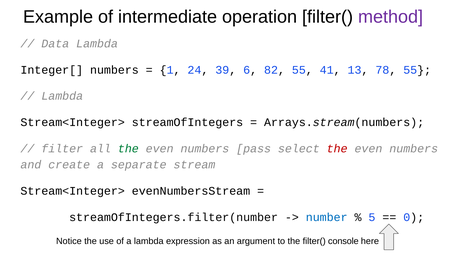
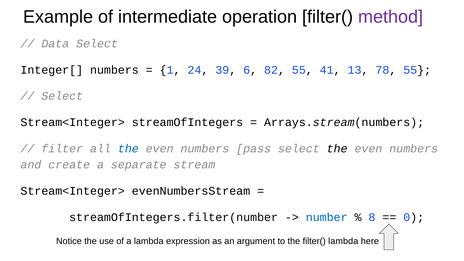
Data Lambda: Lambda -> Select (97, 44)
Lambda: Lambda -> Select (62, 96)
the colour: green -> blue (128, 149)
the colour: red -> black (337, 149)
5: 5 -> 8 (372, 217)
filter( console: console -> lambda (343, 241)
